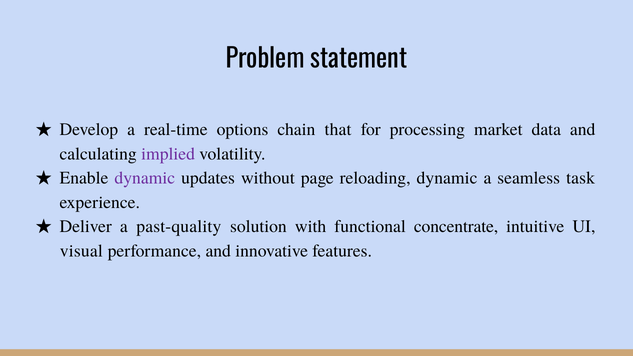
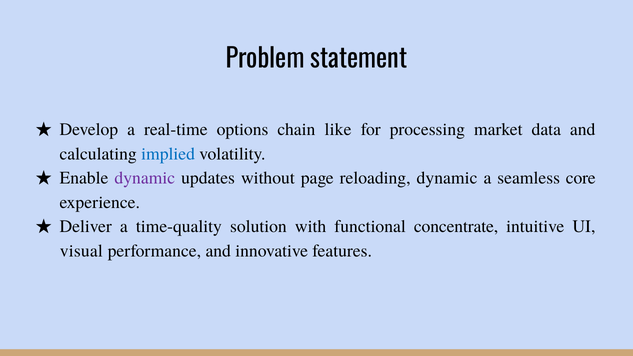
that: that -> like (338, 129)
implied colour: purple -> blue (168, 154)
task: task -> core (581, 178)
past-quality: past-quality -> time-quality (179, 227)
